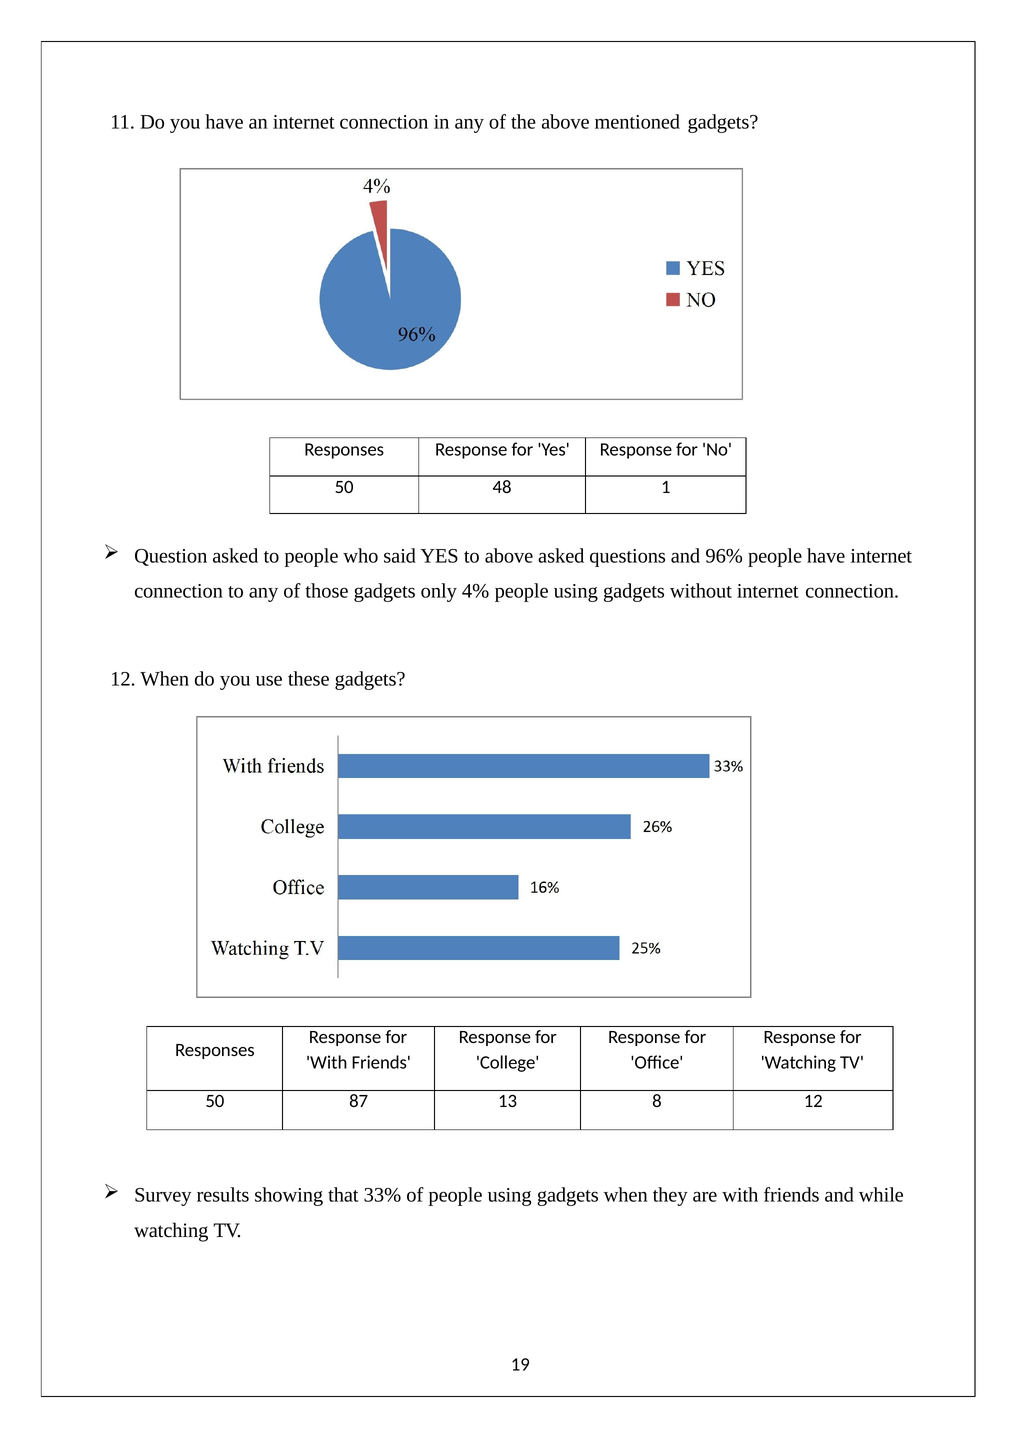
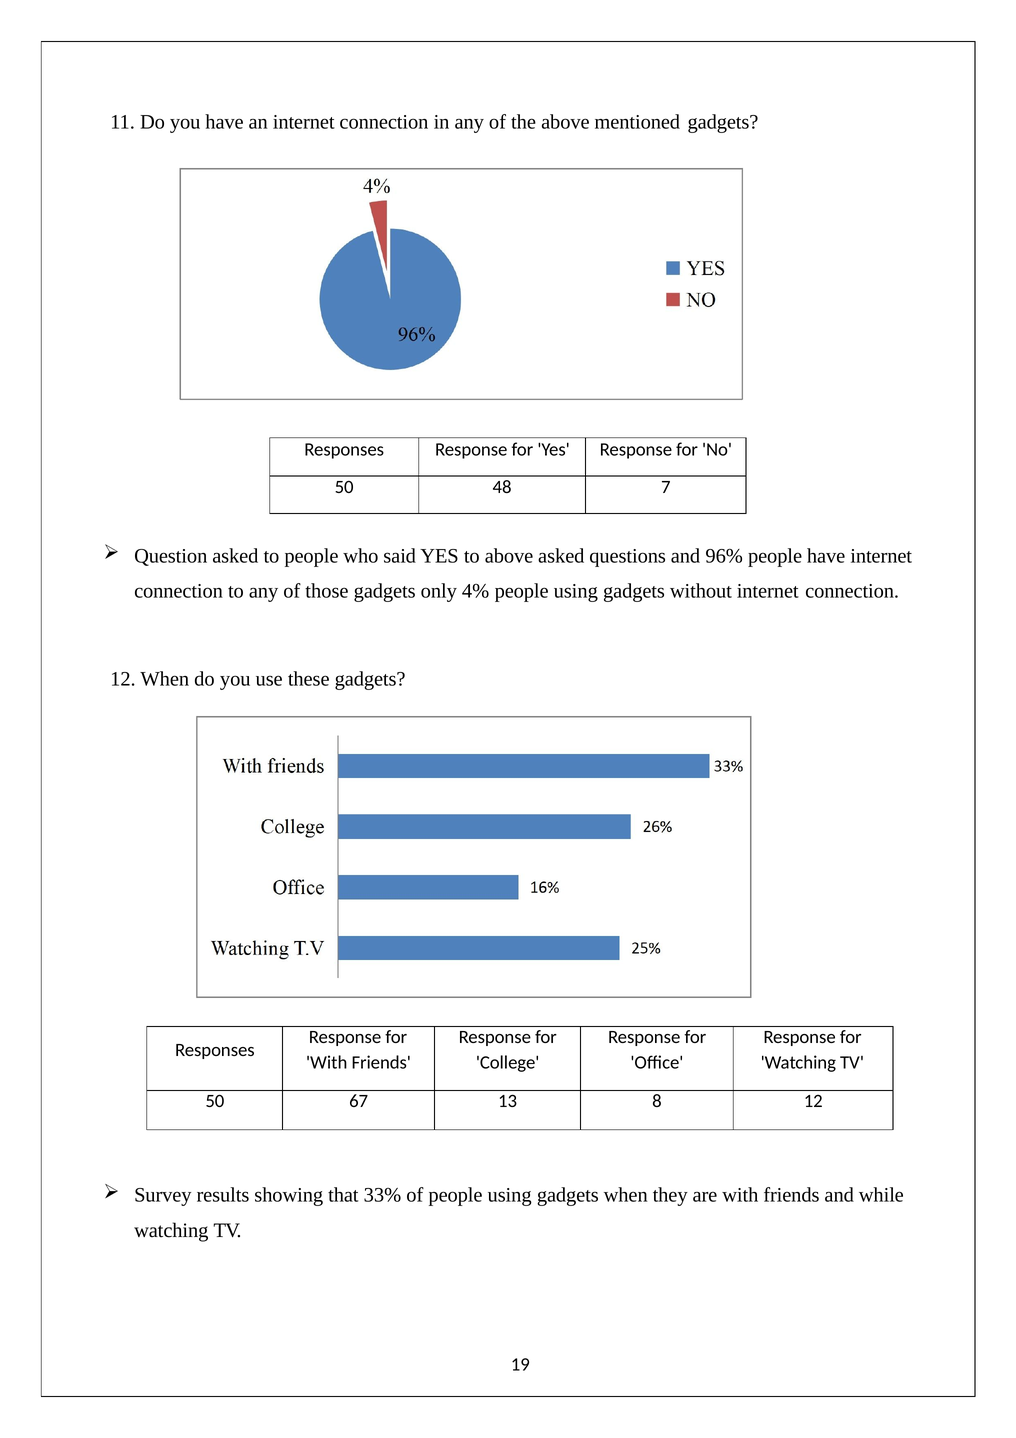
1: 1 -> 7 (666, 487)
87: 87 -> 67 (359, 1101)
